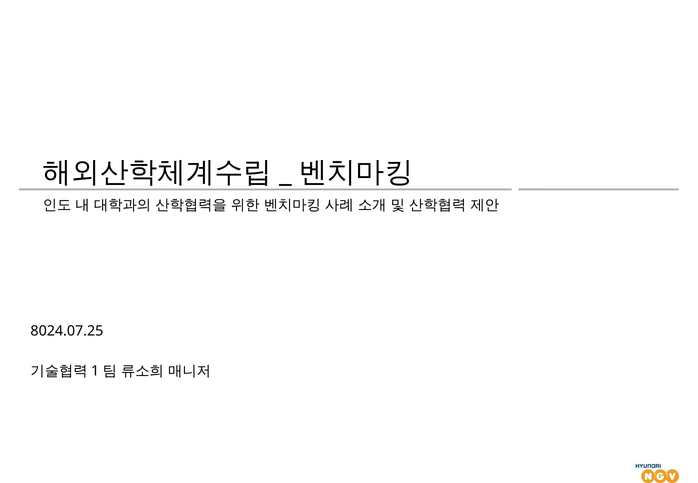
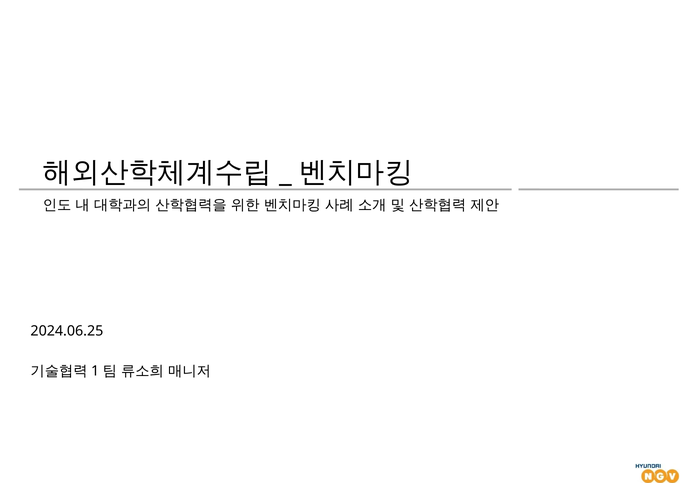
8024.07.25: 8024.07.25 -> 2024.06.25 (67, 331)
